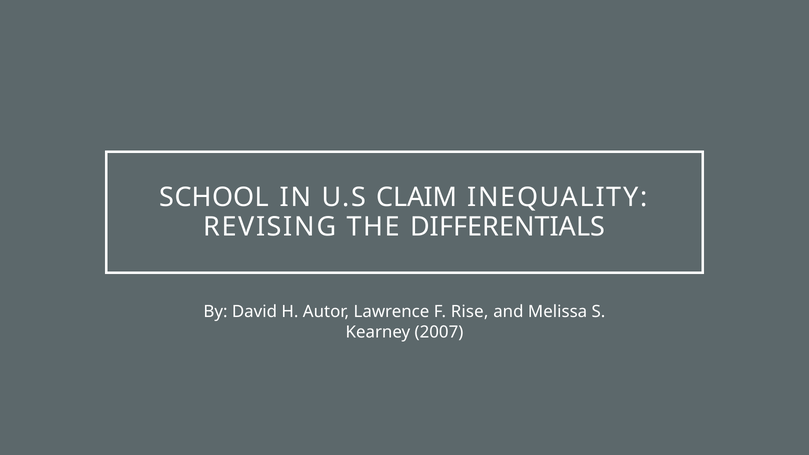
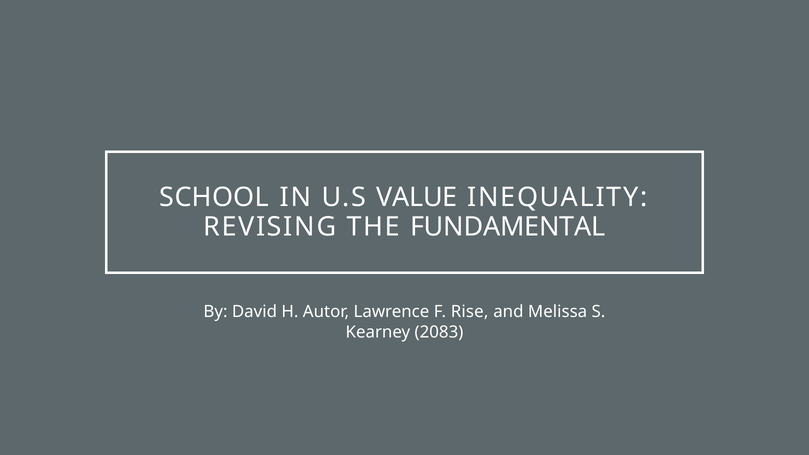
CLAIM: CLAIM -> VALUE (417, 198)
DIFFERENTIALS: DIFFERENTIALS -> FUNDAMENTAL (508, 227)
2007: 2007 -> 2083 (439, 332)
